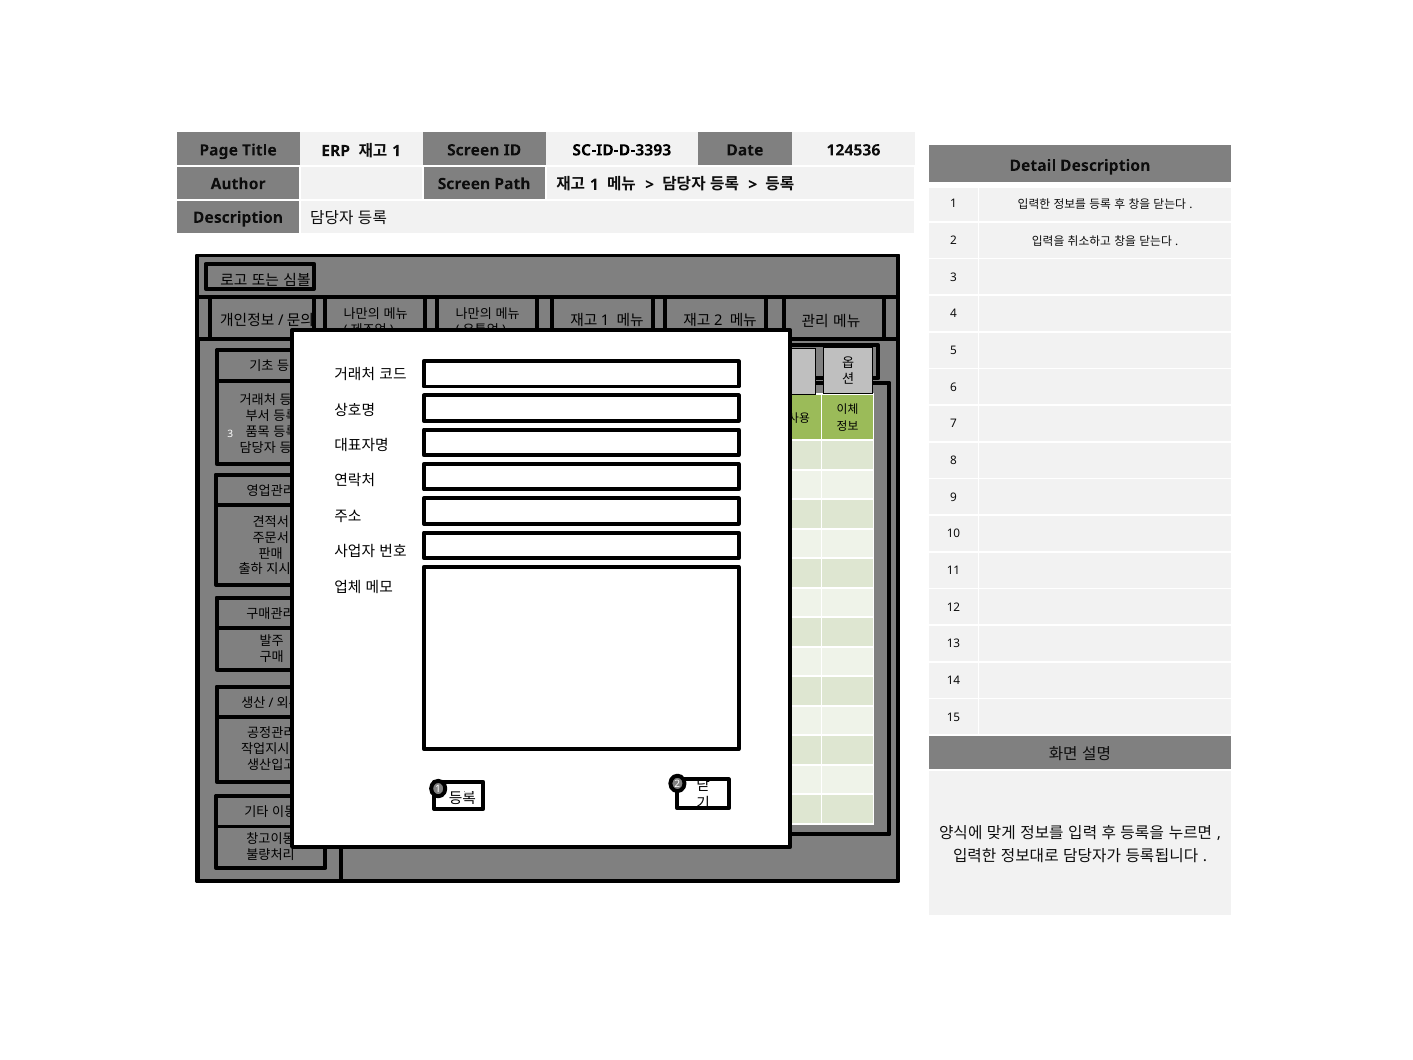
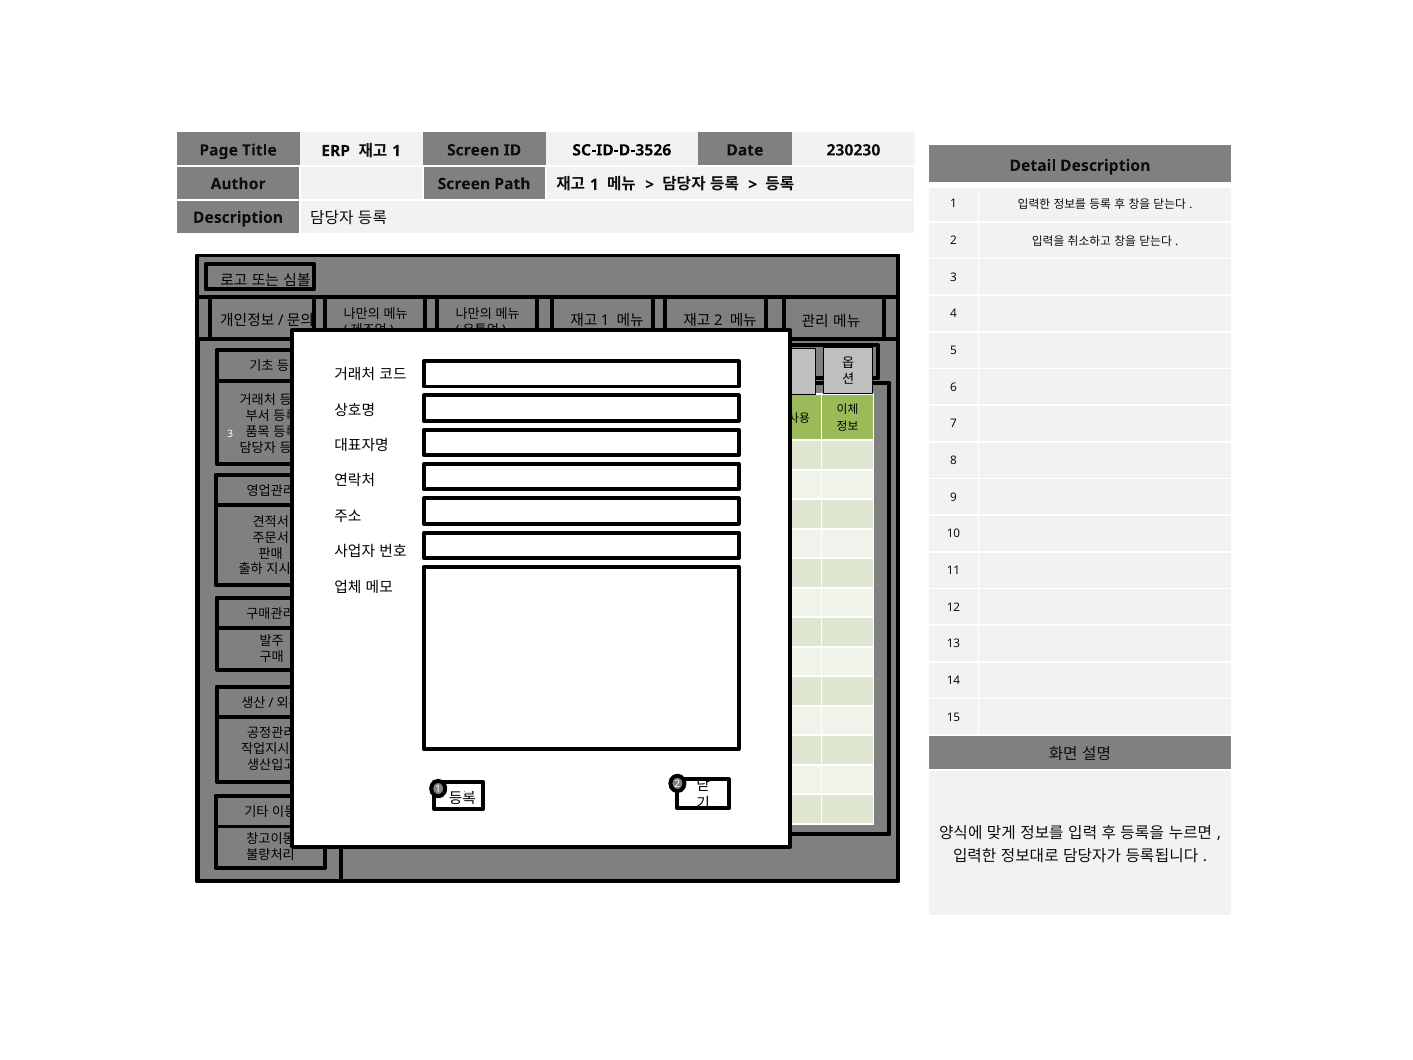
SC-ID-D-3393: SC-ID-D-3393 -> SC-ID-D-3526 (622, 150)
124536: 124536 -> 230230 (853, 150)
